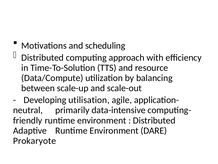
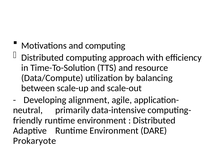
and scheduling: scheduling -> computing (105, 46)
utilisation: utilisation -> alignment (89, 100)
